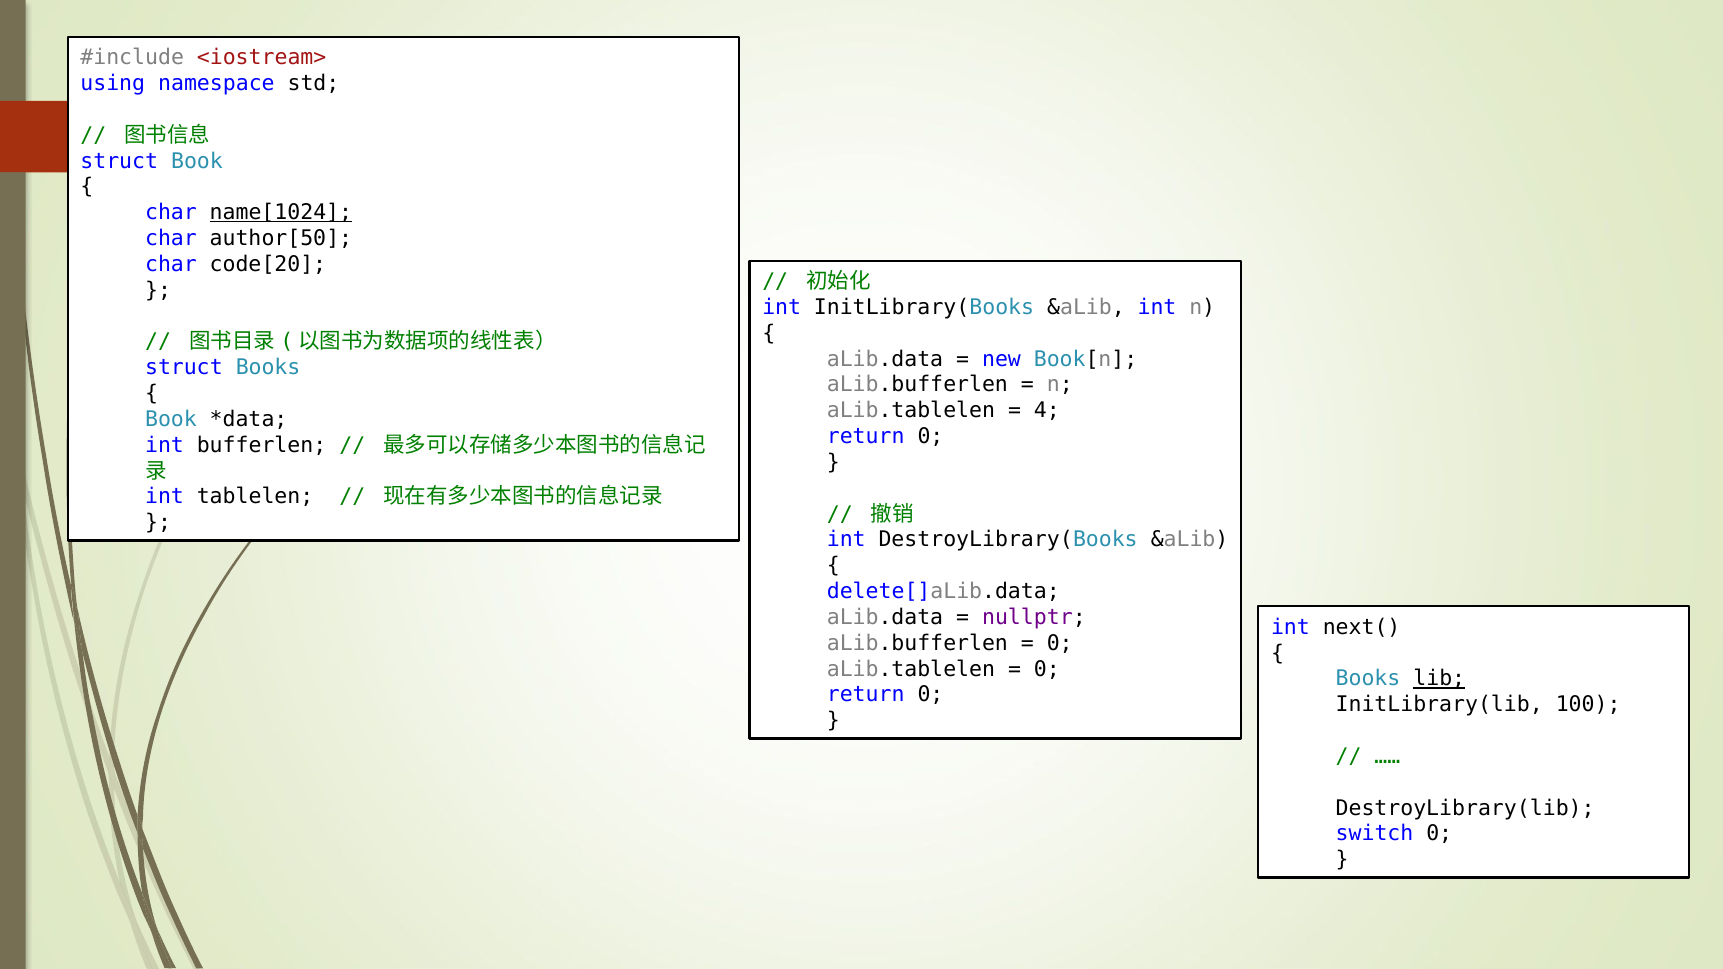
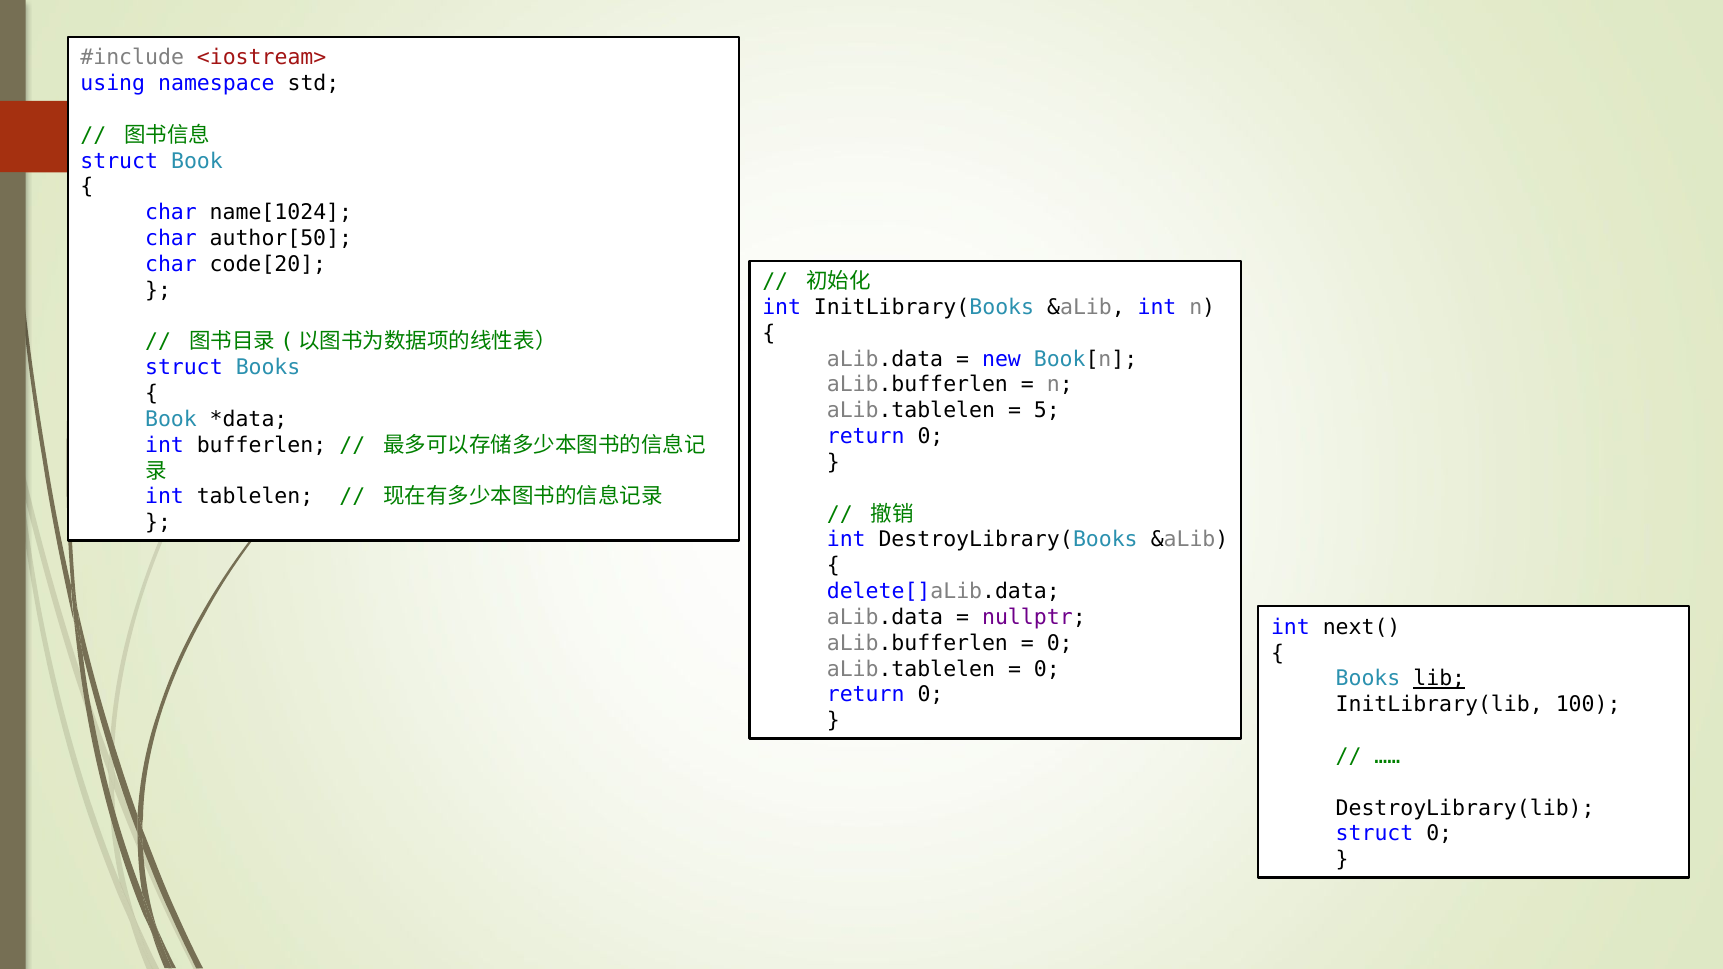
name[1024 underline: present -> none (281, 213)
4: 4 -> 5 (1047, 411)
switch: switch -> struct (1375, 834)
